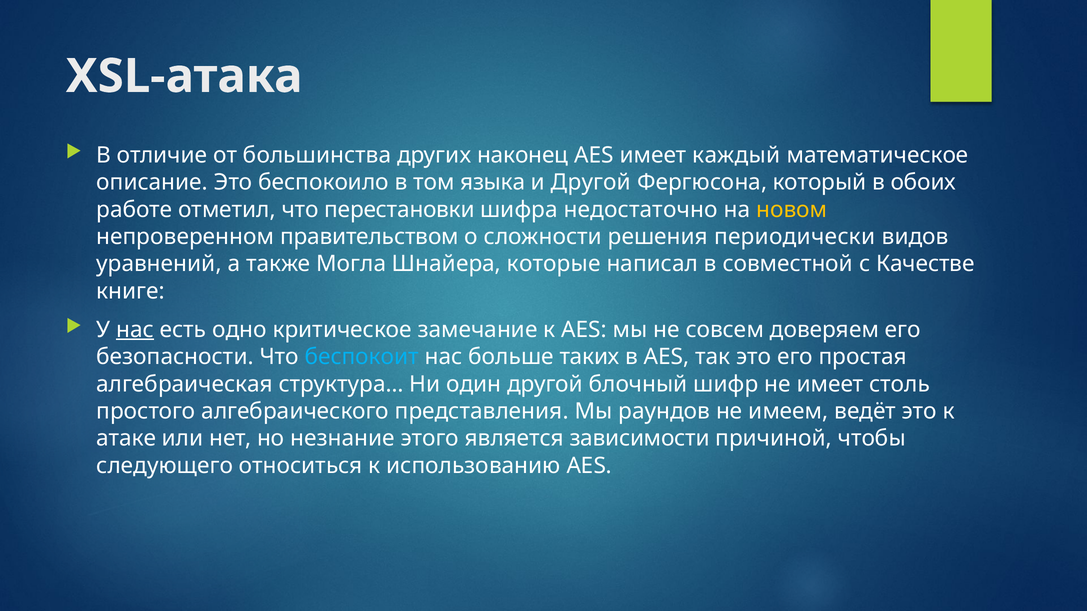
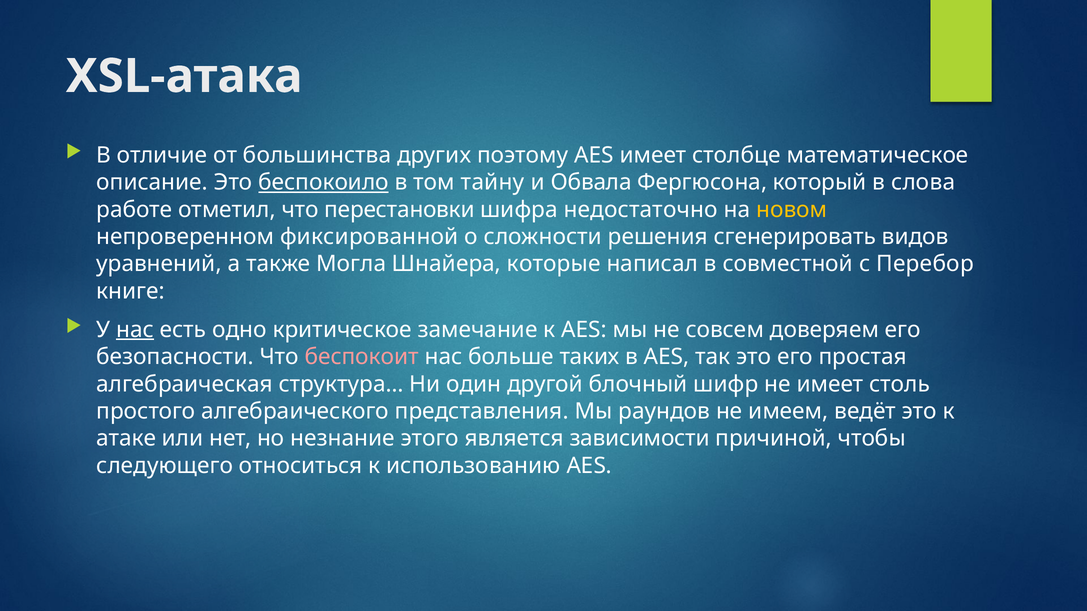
наконец: наконец -> поэтому (523, 155)
каждый: каждый -> столбце (736, 155)
беспокоило underline: none -> present (324, 182)
языка: языка -> тайну (493, 182)
и Другой: Другой -> Обвала (591, 182)
обоих: обоих -> слова (923, 182)
правительством: правительством -> фиксированной (369, 237)
периодически: периодически -> сгенерировать (795, 237)
Качестве: Качестве -> Перебор (925, 264)
беспокоит colour: light blue -> pink (362, 357)
